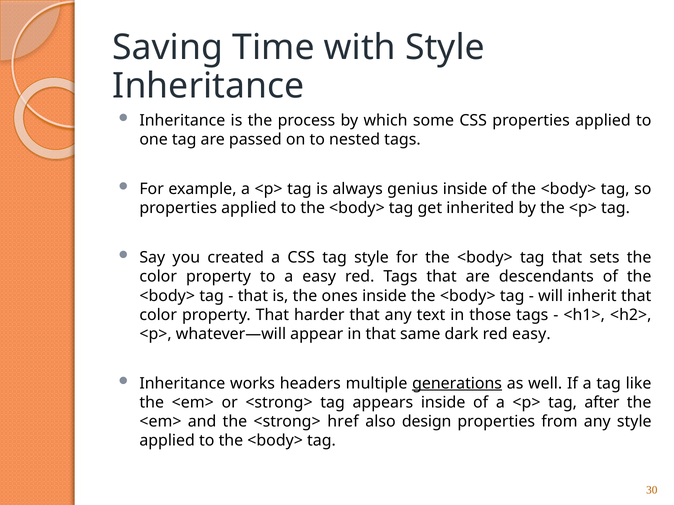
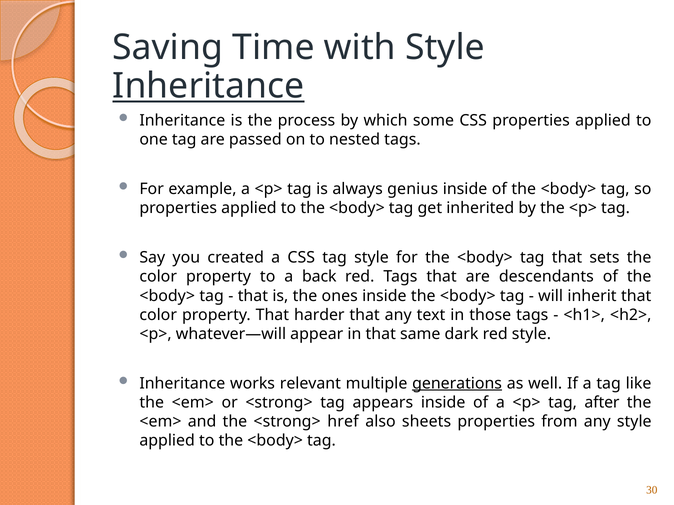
Inheritance underline: none -> present (208, 86)
a easy: easy -> back (319, 277)
red easy: easy -> style (531, 334)
headers: headers -> relevant (310, 384)
design: design -> sheets (427, 422)
